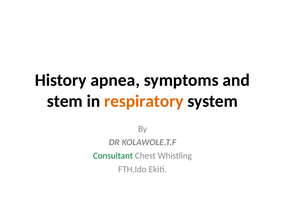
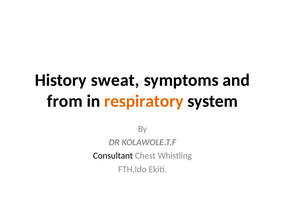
apnea: apnea -> sweat (115, 80)
stem: stem -> from (65, 101)
Consultant colour: green -> black (113, 156)
